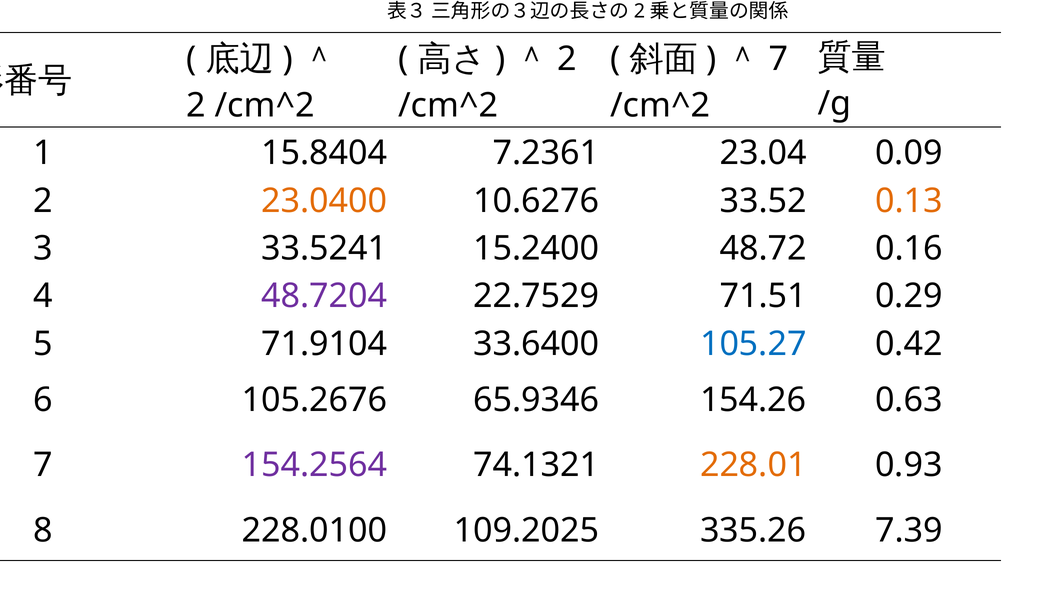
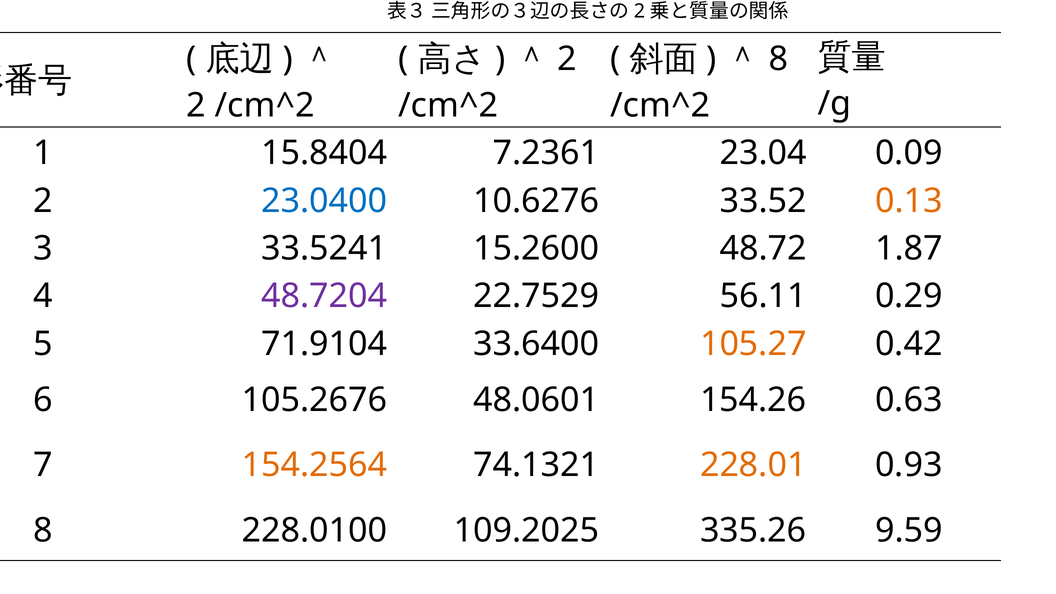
7: 7 -> 8 (778, 59)
23.0400 colour: orange -> blue (324, 201)
15.2400: 15.2400 -> 15.2600 (536, 248)
0.16: 0.16 -> 1.87 (909, 248)
71.51: 71.51 -> 56.11 (763, 296)
105.27 colour: blue -> orange (753, 344)
65.9346: 65.9346 -> 48.0601 (536, 400)
154.2564 colour: purple -> orange (315, 465)
7.39: 7.39 -> 9.59 (909, 530)
